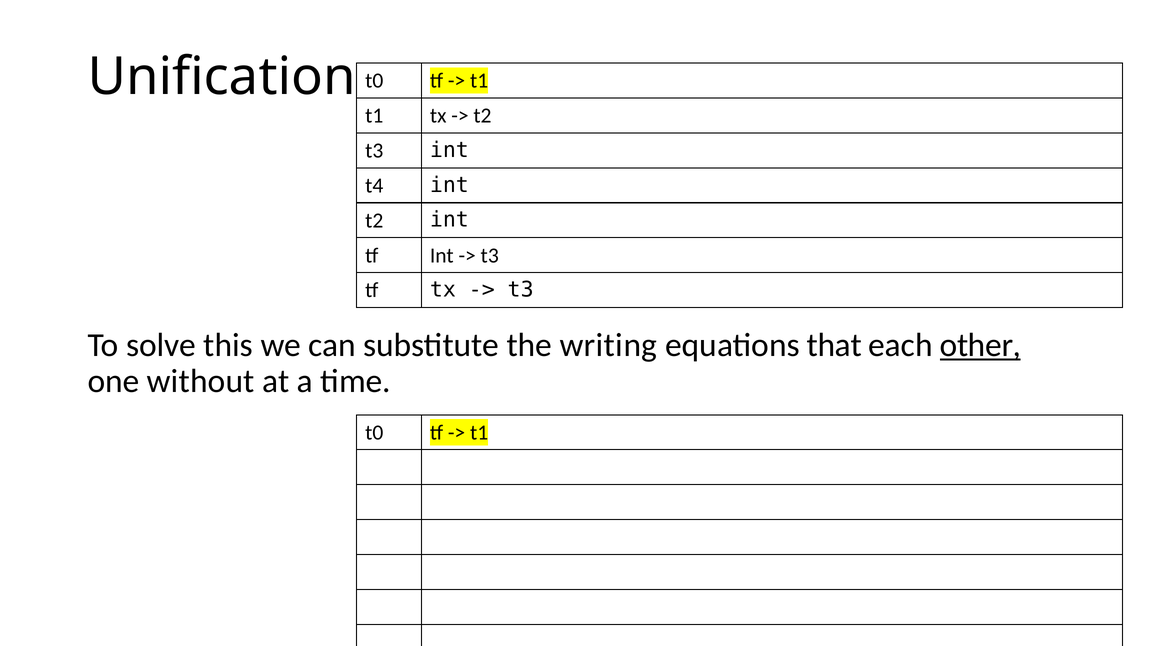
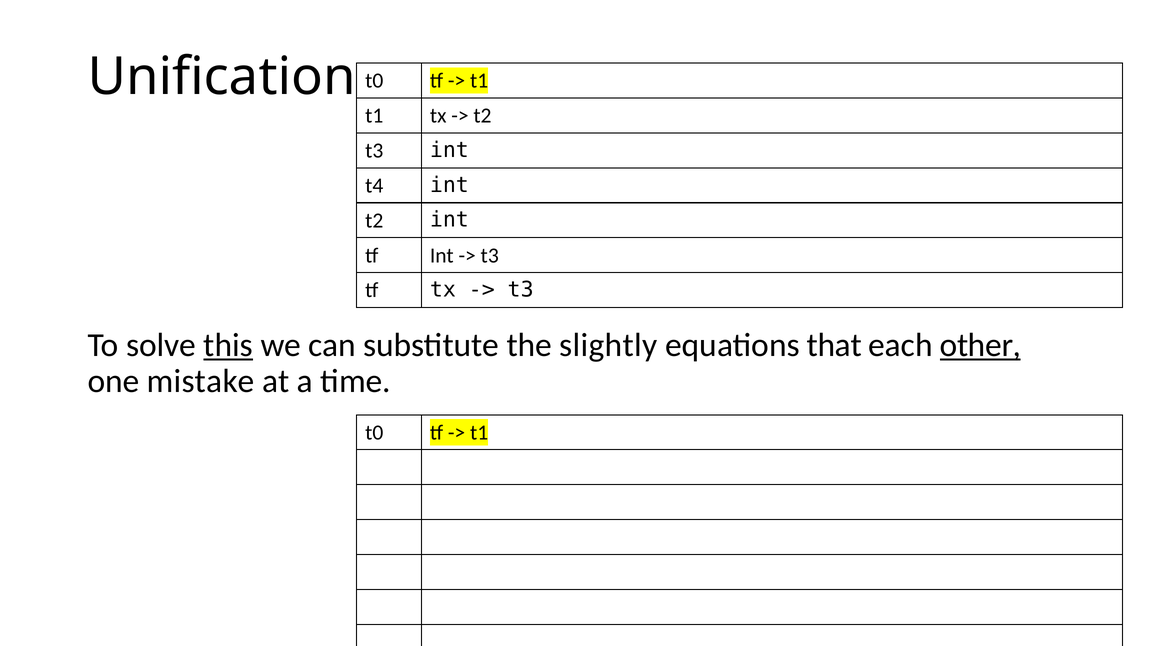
this underline: none -> present (228, 345)
writing: writing -> slightly (608, 345)
without: without -> mistake (201, 382)
